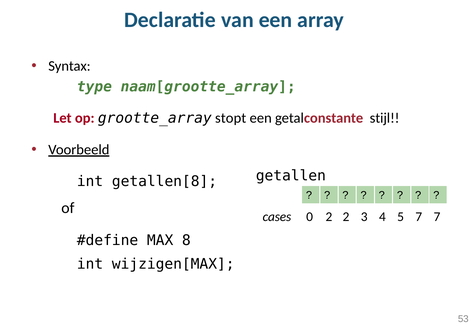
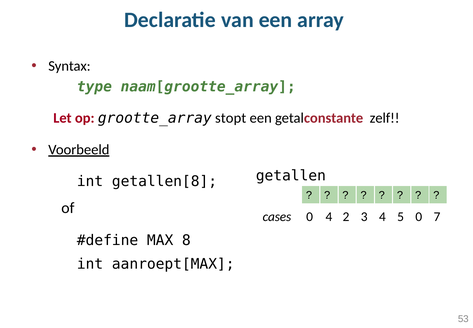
stijl: stijl -> zelf (385, 118)
0 2: 2 -> 4 (329, 216)
5 7: 7 -> 0 (419, 216)
wijzigen[MAX: wijzigen[MAX -> aanroept[MAX (173, 263)
